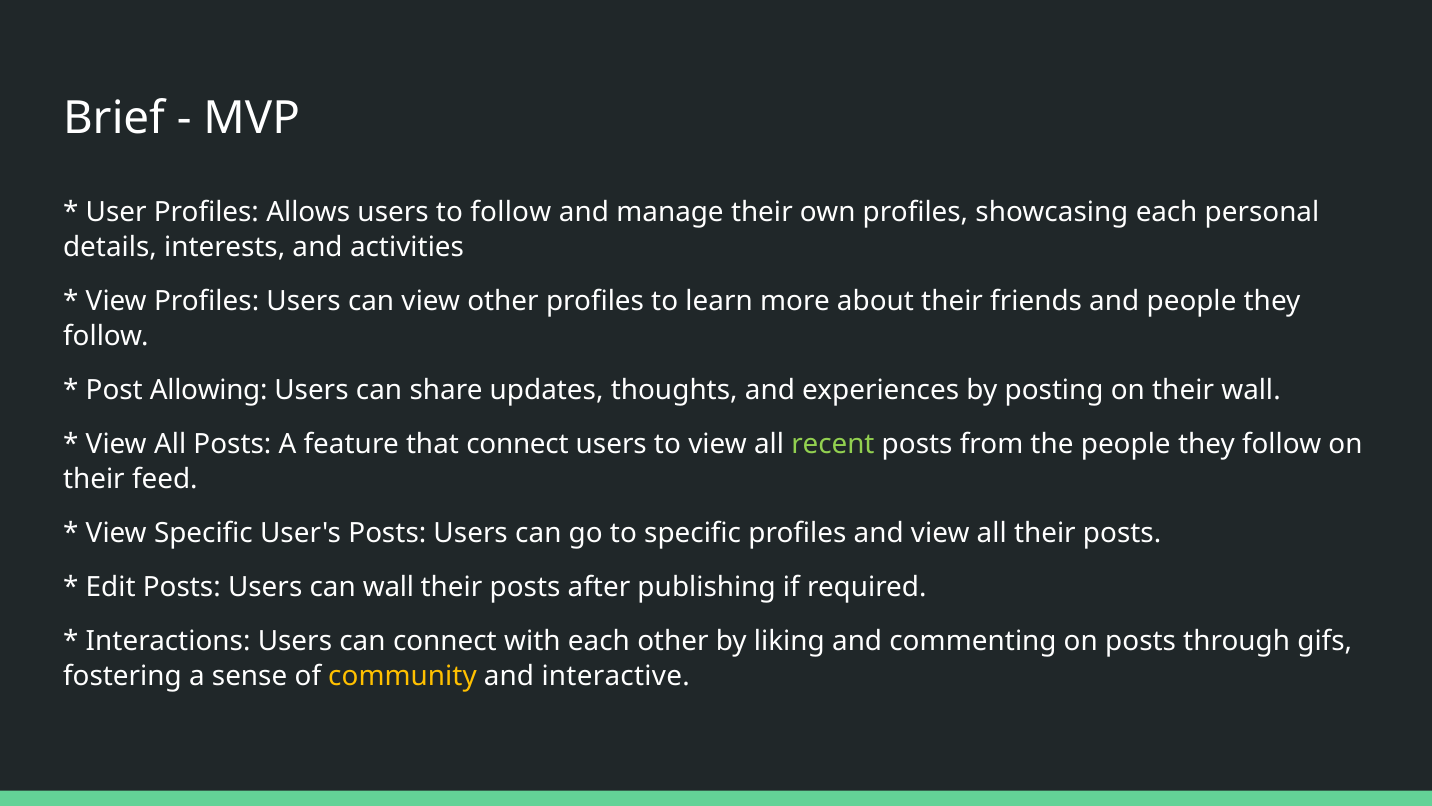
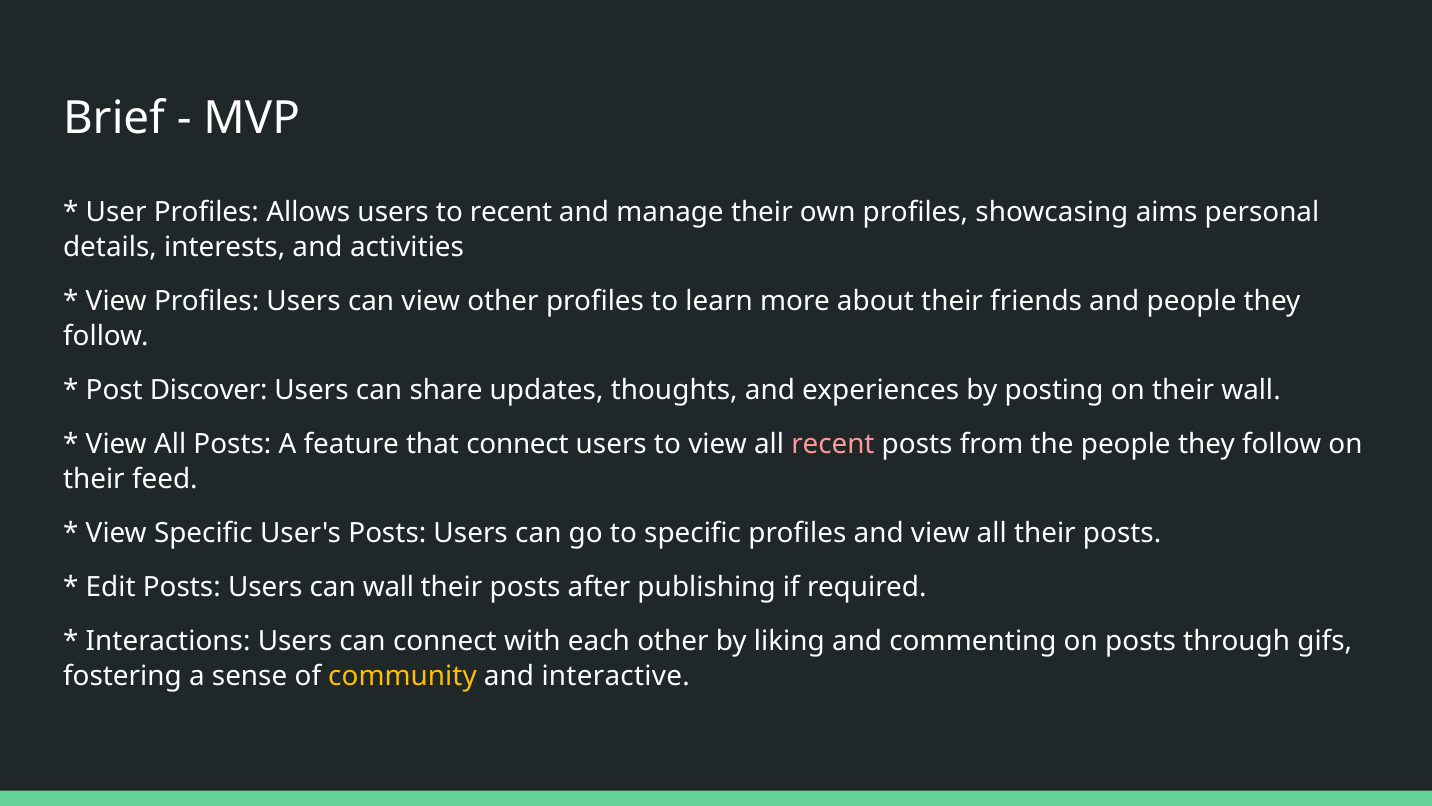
follow: follow -> recent (511, 212)
showcasing each: each -> aims (1167, 212)
Allowing: Allowing -> Discover (209, 390)
recent colour: light green -> pink (833, 444)
